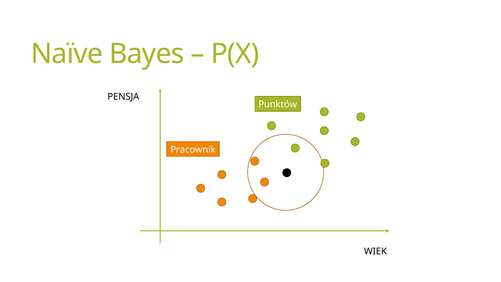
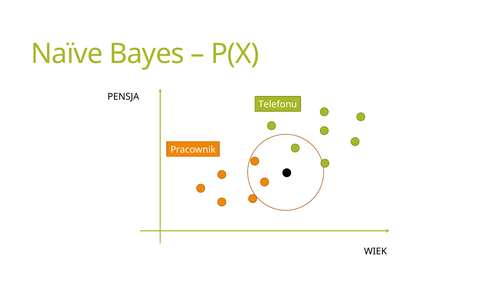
Punktów: Punktów -> Telefonu (278, 104)
